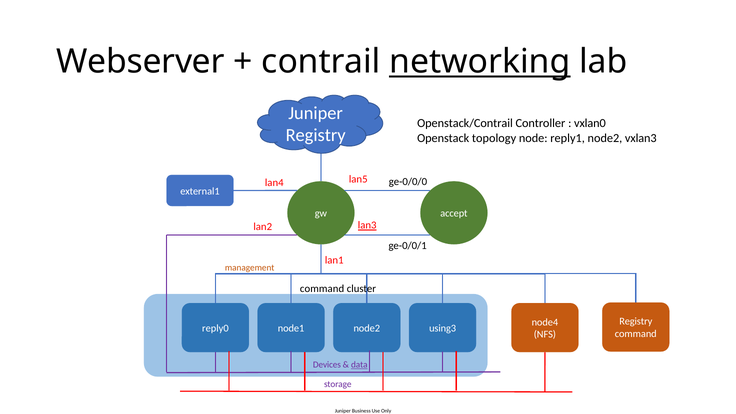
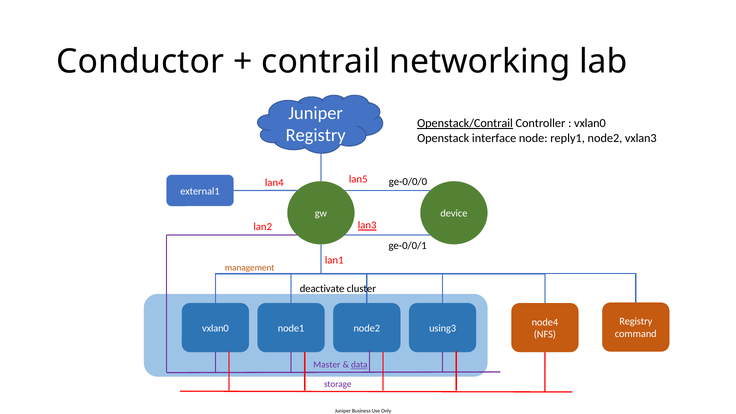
Webserver: Webserver -> Conductor (140, 62)
networking underline: present -> none (480, 62)
Openstack/Contrail underline: none -> present (465, 123)
topology: topology -> interface (494, 138)
accept: accept -> device (454, 213)
command: command -> deactivate (322, 289)
reply0: reply0 -> vxlan0 (215, 328)
Devices: Devices -> Master (327, 365)
